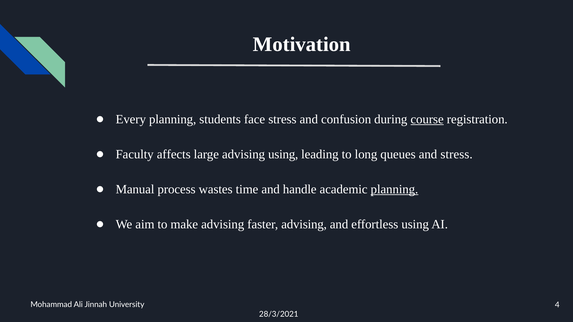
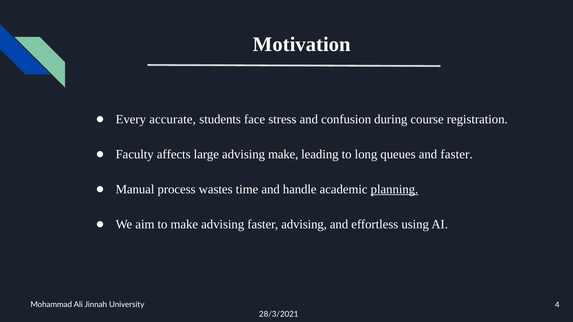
Every planning: planning -> accurate (173, 119)
course underline: present -> none (427, 119)
advising using: using -> make (283, 154)
and stress: stress -> faster (457, 154)
